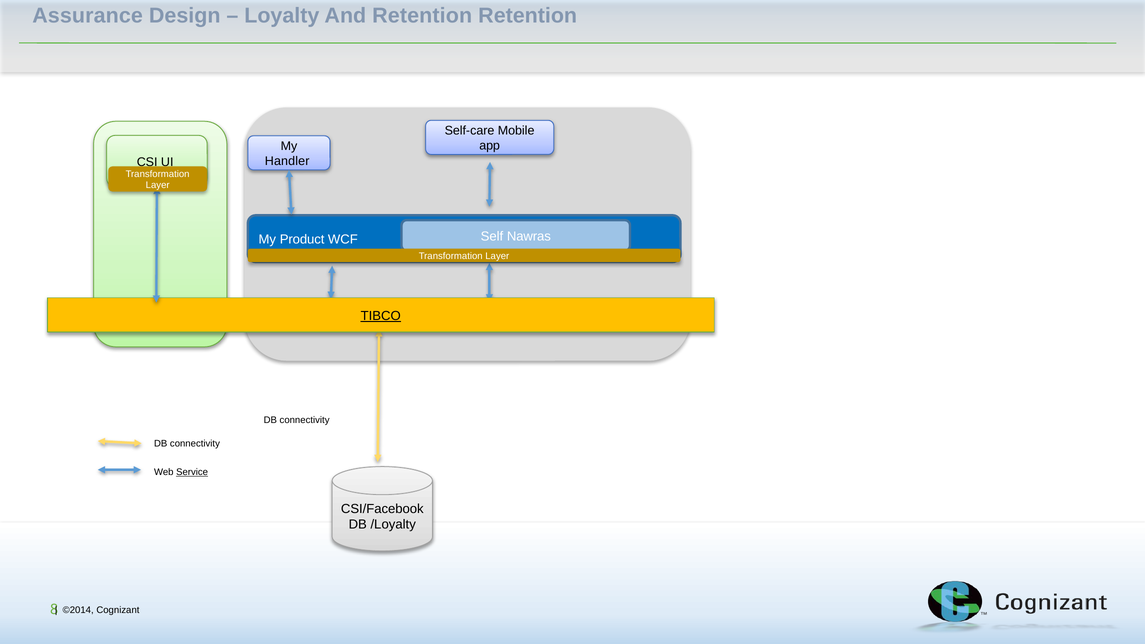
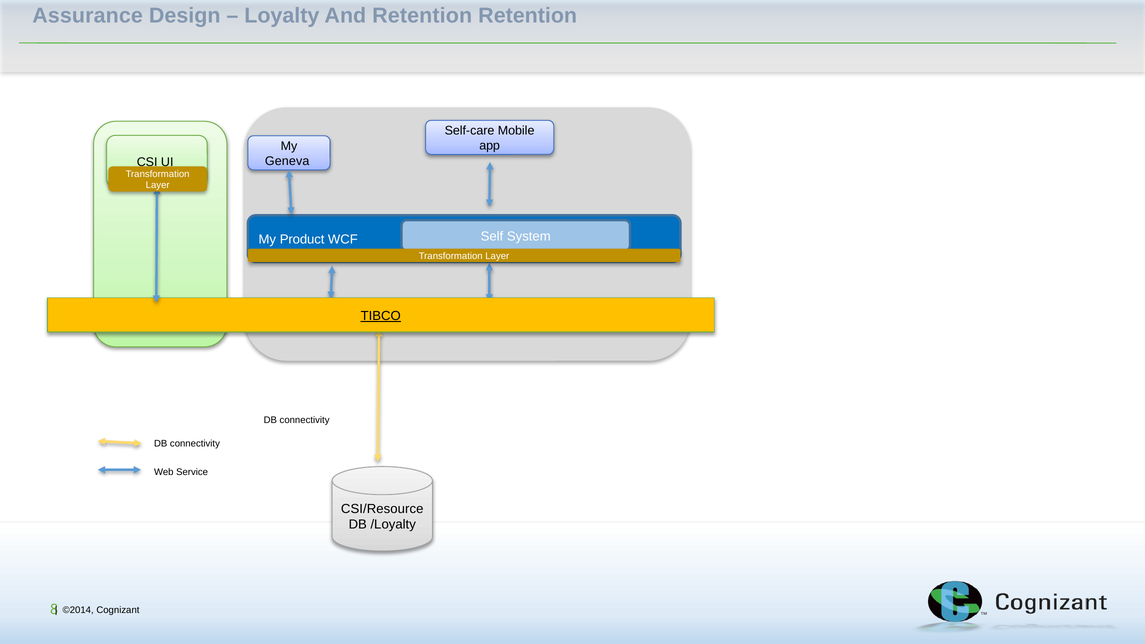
Handler: Handler -> Geneva (287, 161)
Nawras: Nawras -> System (529, 236)
Service underline: present -> none (192, 472)
CSI/Facebook: CSI/Facebook -> CSI/Resource (382, 509)
